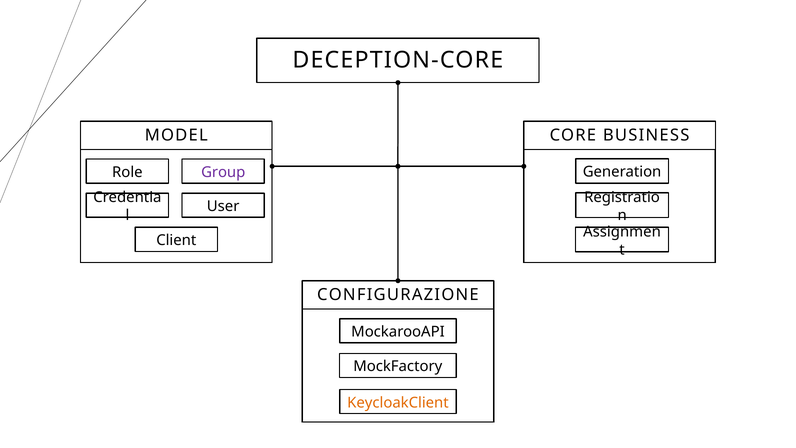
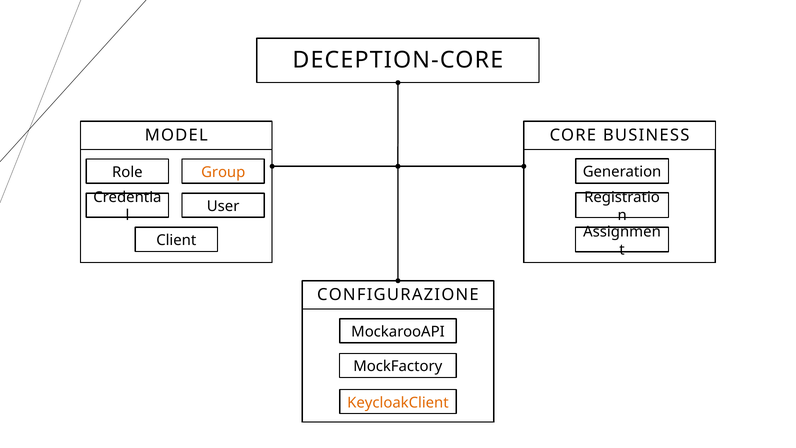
Group colour: purple -> orange (223, 172)
